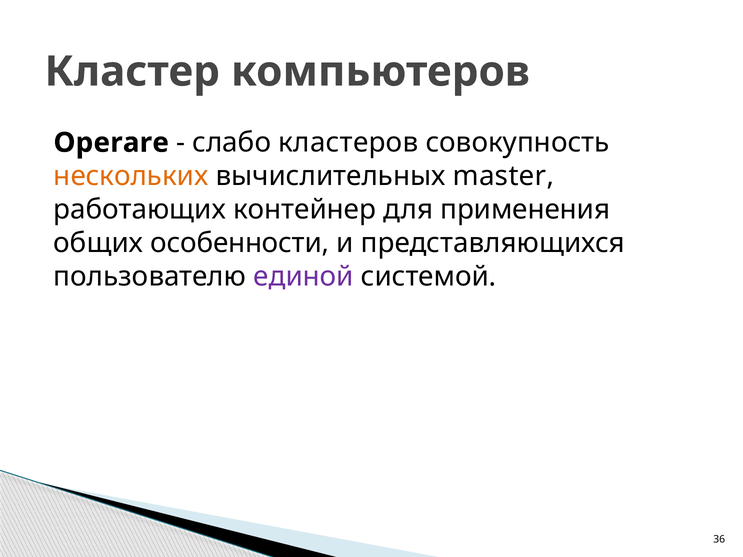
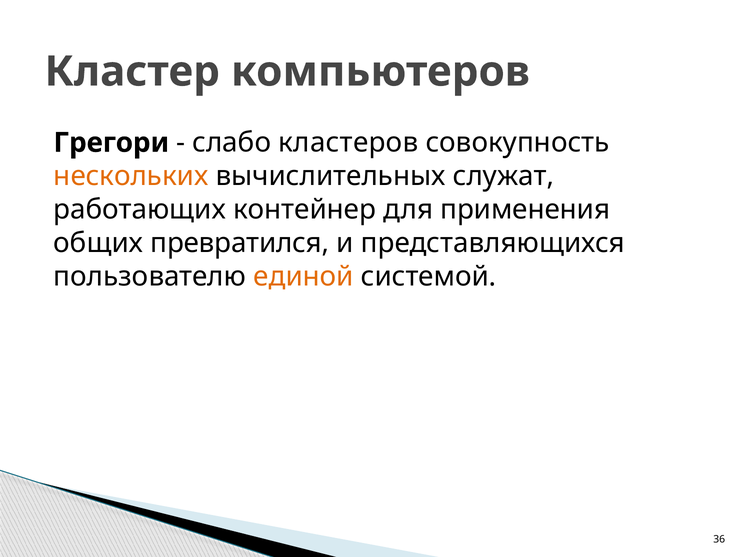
Operare: Operare -> Грегори (111, 143)
master: master -> служат (504, 176)
особенности: особенности -> превратился (240, 243)
единой colour: purple -> orange (303, 277)
